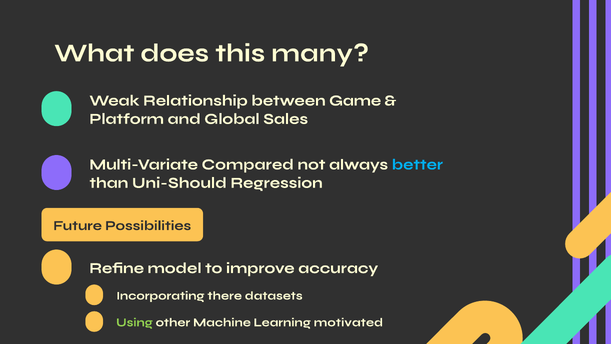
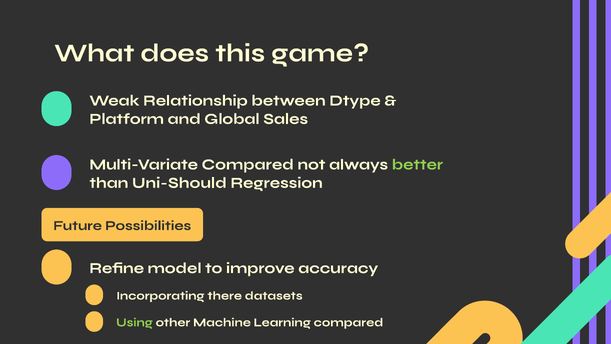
many: many -> game (320, 53)
Game: Game -> Dtype (355, 100)
better colour: light blue -> light green (417, 164)
Learning motivated: motivated -> compared (348, 322)
